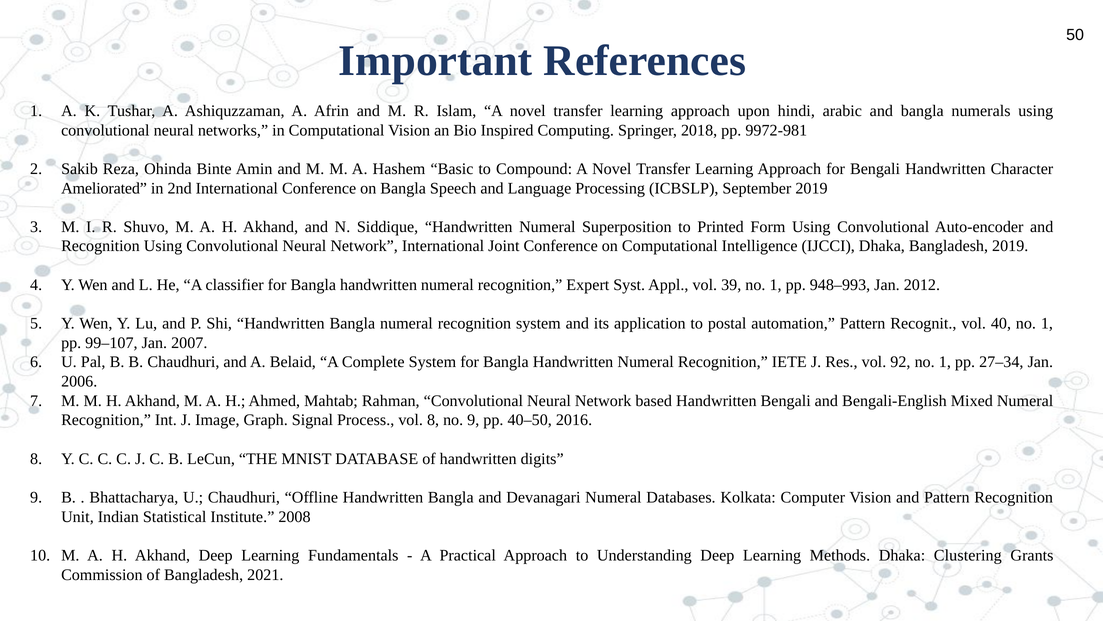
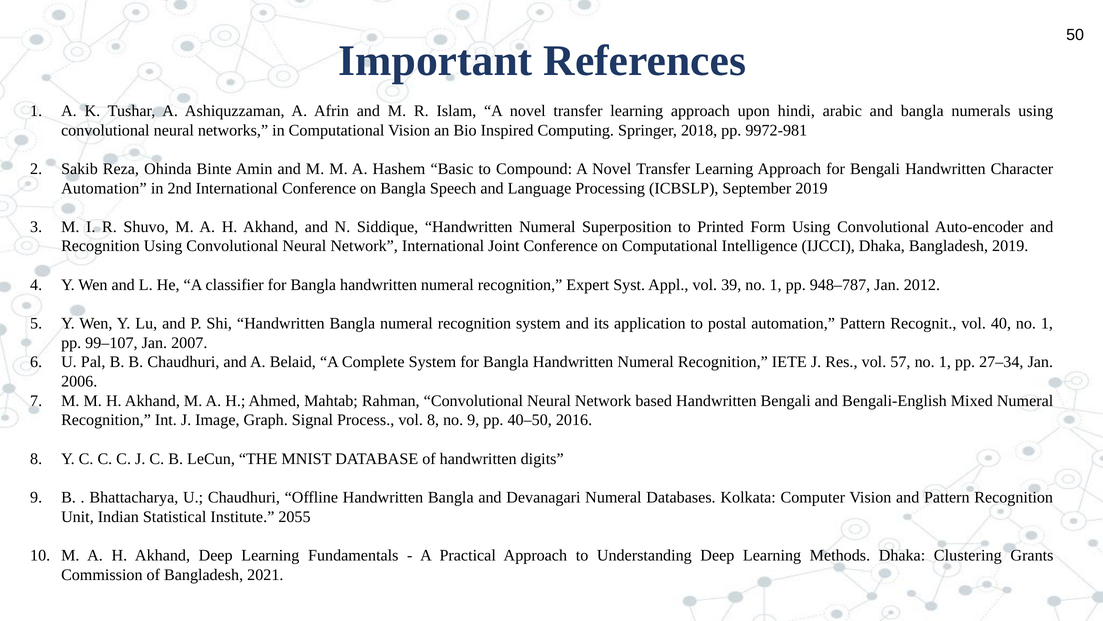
Ameliorated: Ameliorated -> Automation (104, 188)
948–993: 948–993 -> 948–787 (840, 285)
92: 92 -> 57 (900, 362)
2008: 2008 -> 2055 (294, 516)
